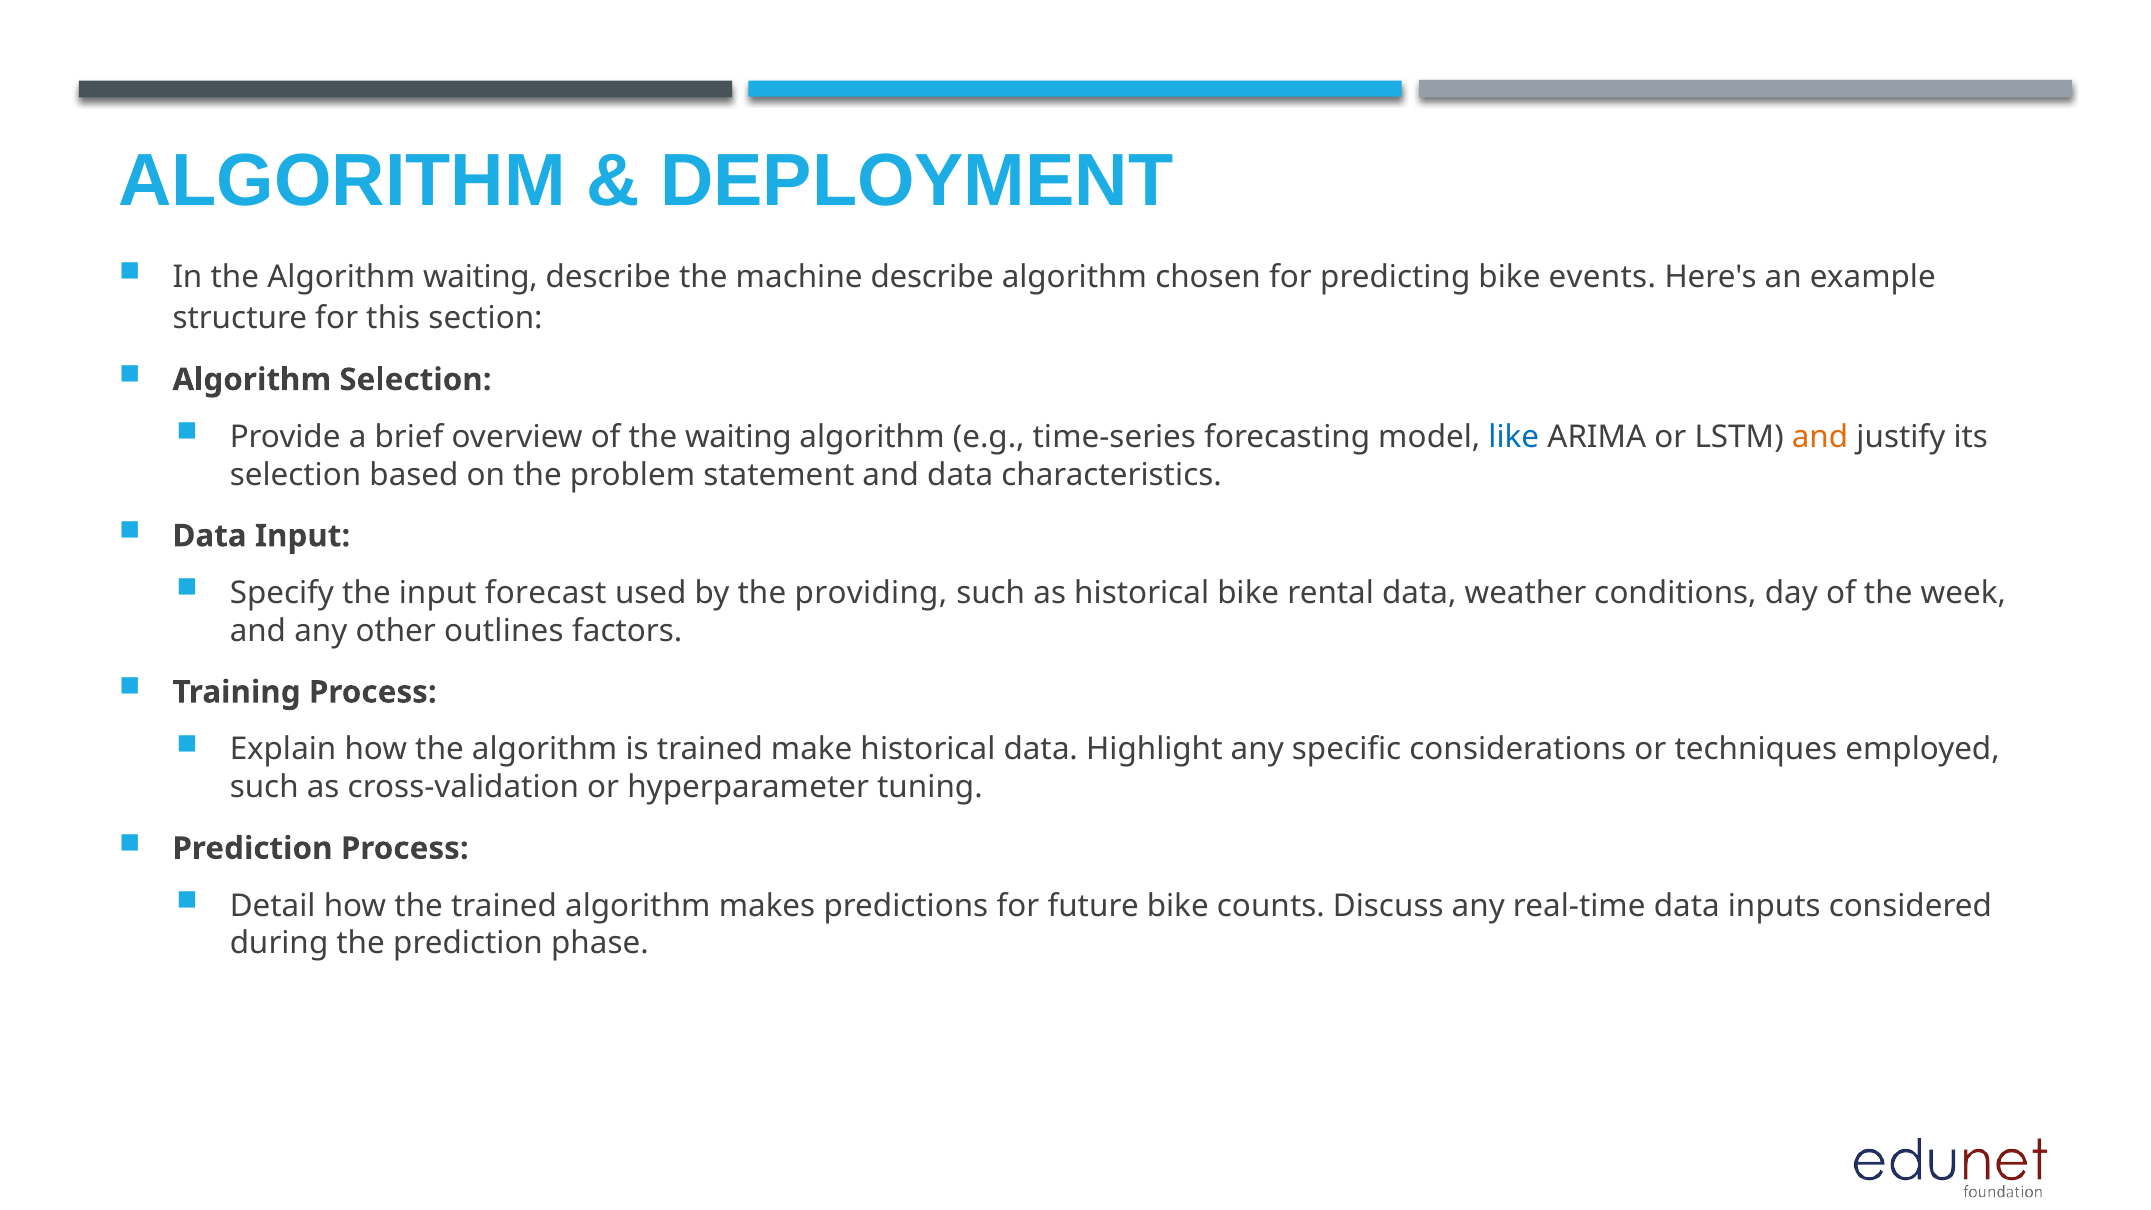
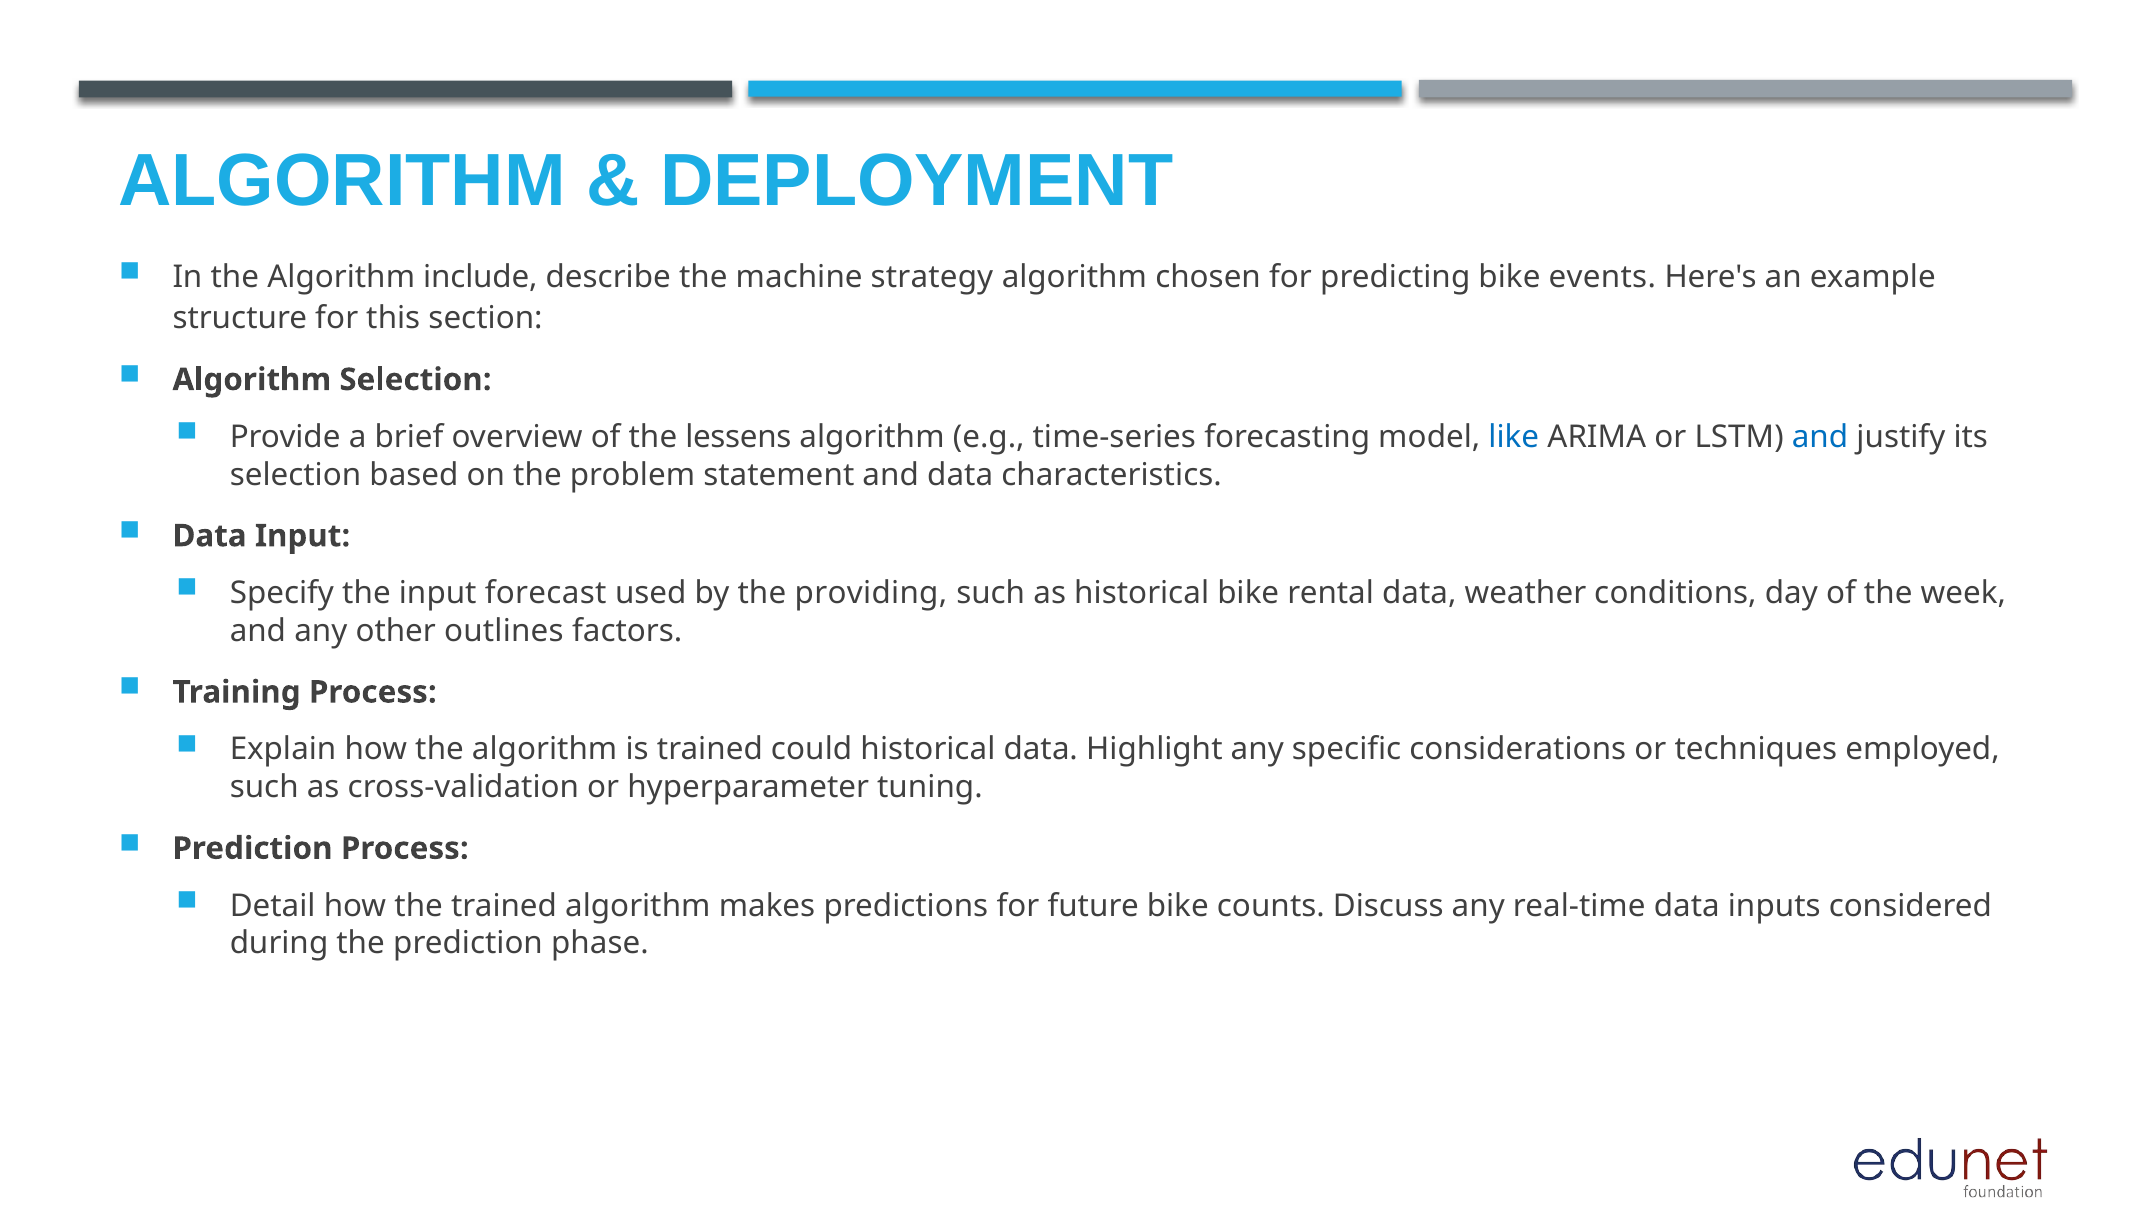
Algorithm waiting: waiting -> include (480, 277)
machine describe: describe -> strategy (932, 277)
the waiting: waiting -> lessens (738, 437)
and colour: orange -> blue (1820, 437)
make: make -> could (812, 750)
